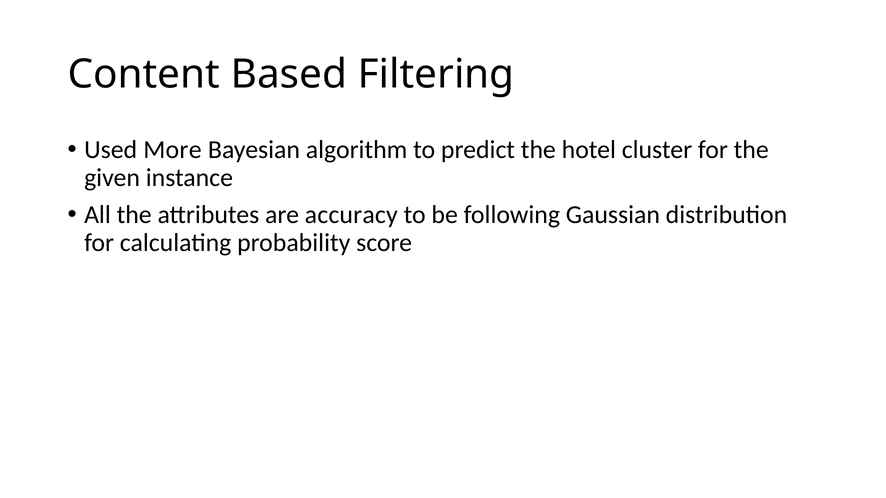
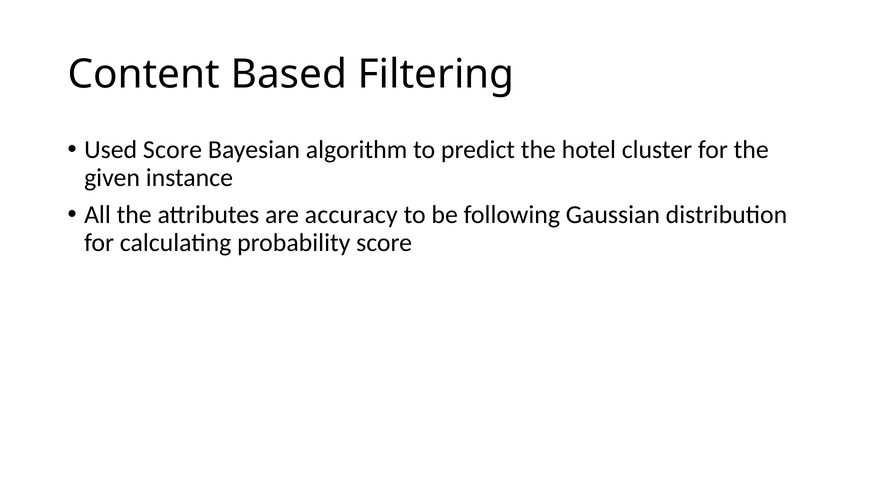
Used More: More -> Score (172, 150)
